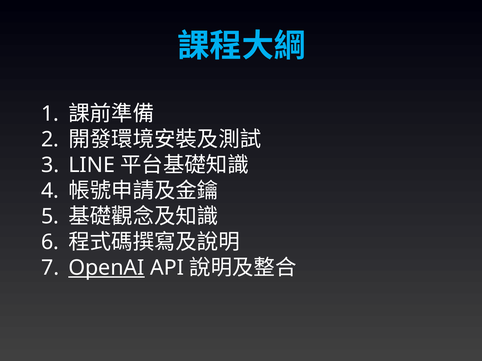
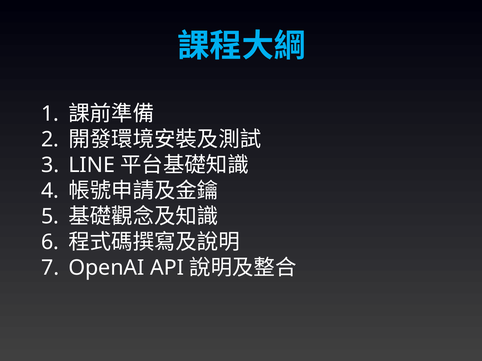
OpenAI underline: present -> none (106, 268)
